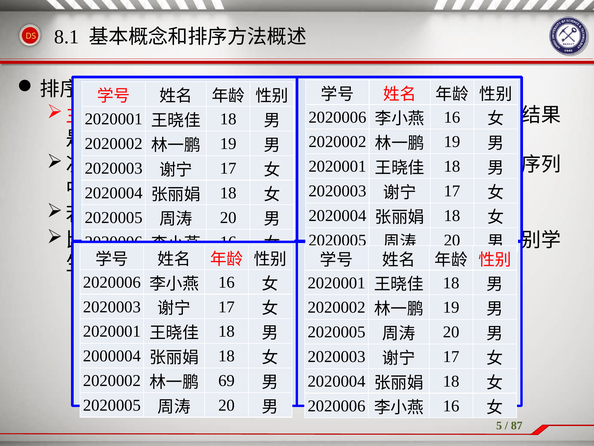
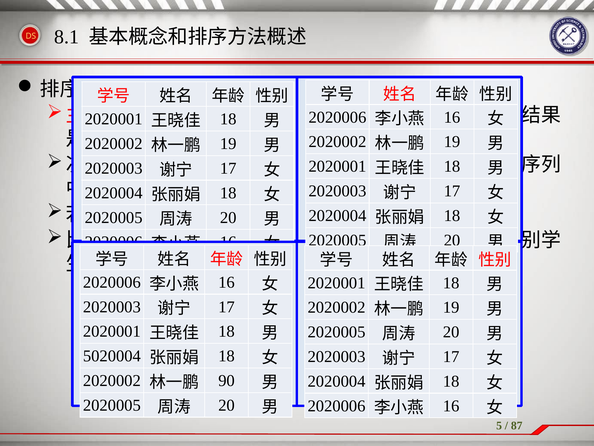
2000004: 2000004 -> 5020004 (112, 356)
69: 69 -> 90 (227, 380)
